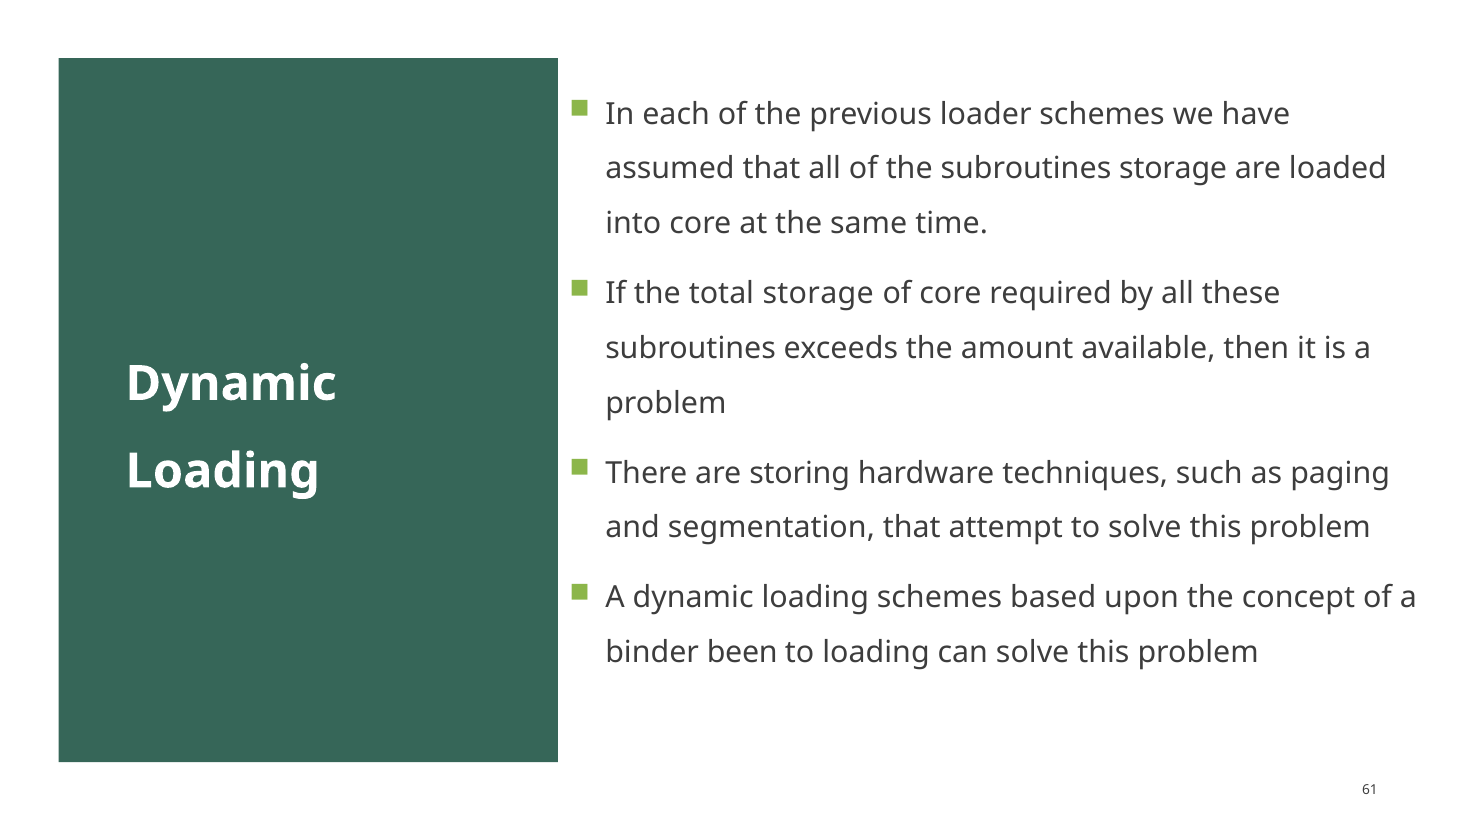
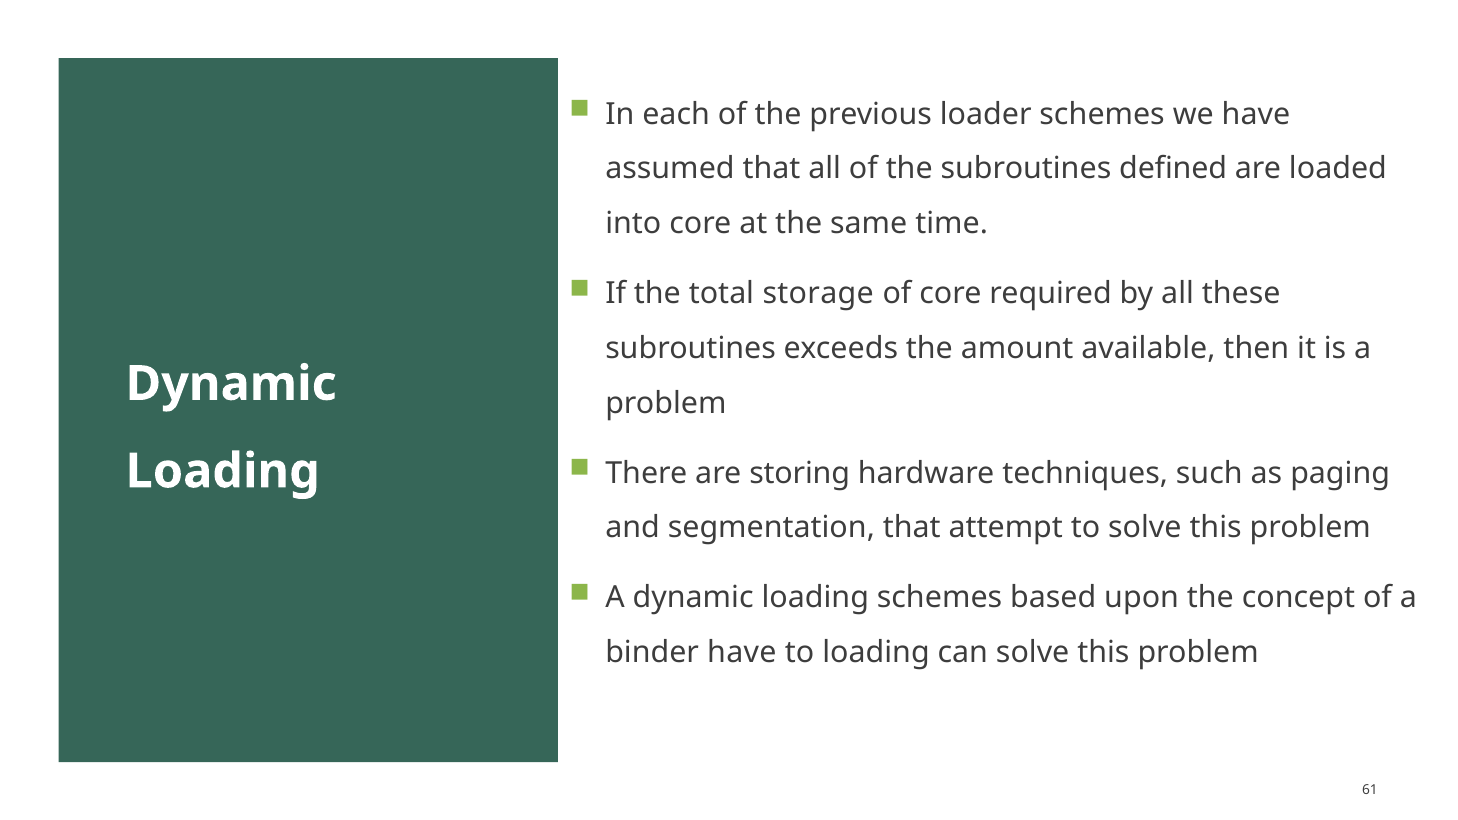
subroutines storage: storage -> defined (1173, 169)
binder been: been -> have (742, 653)
